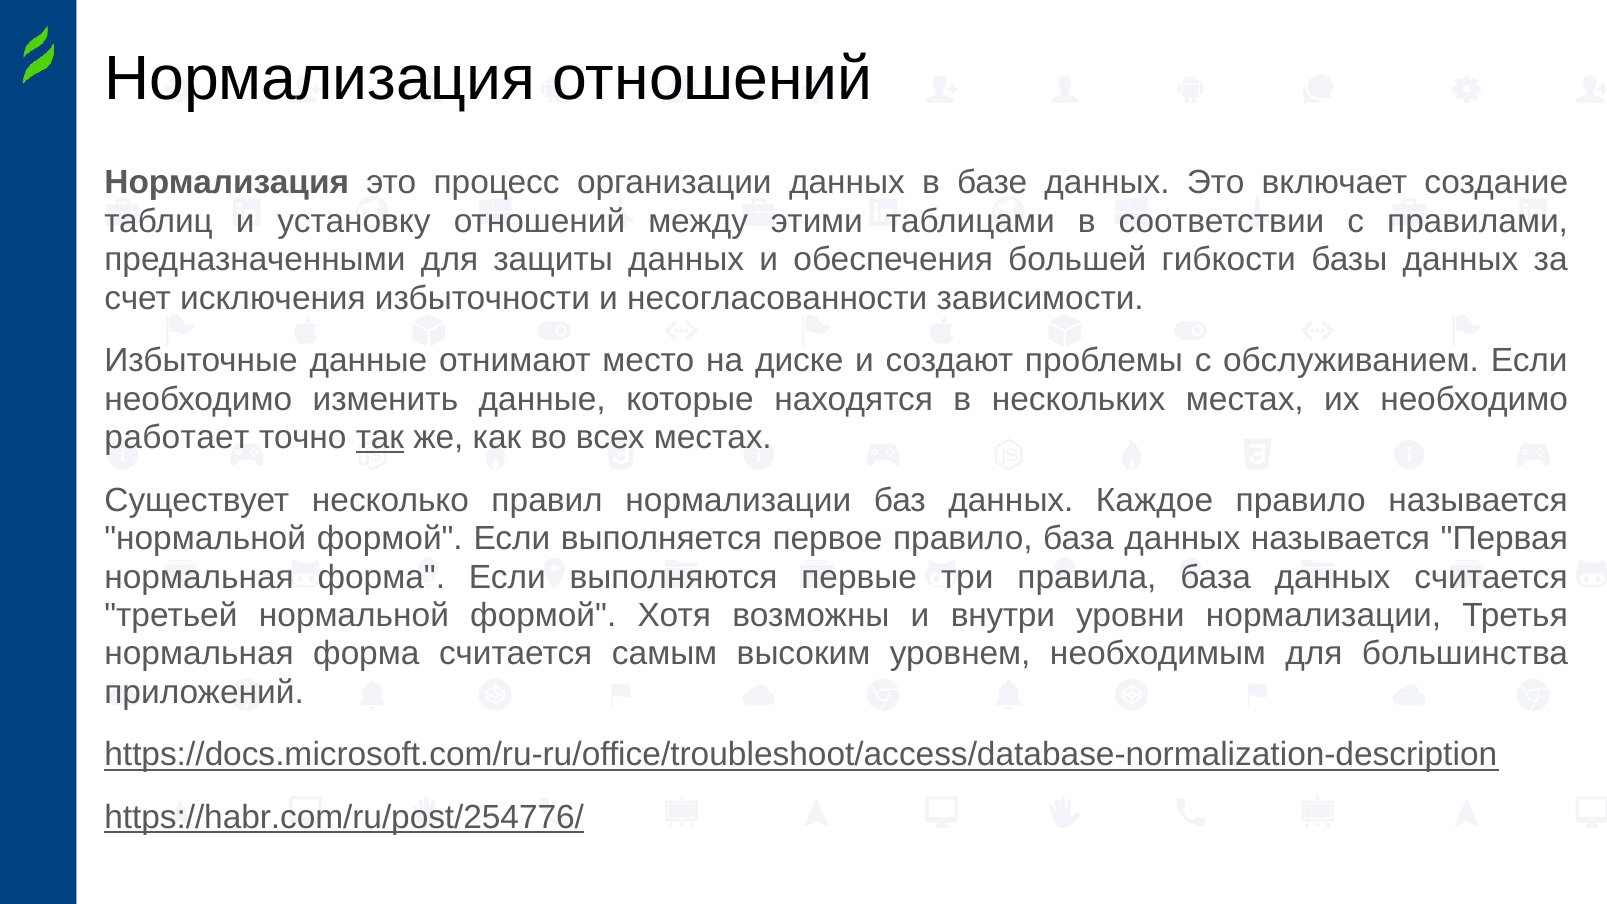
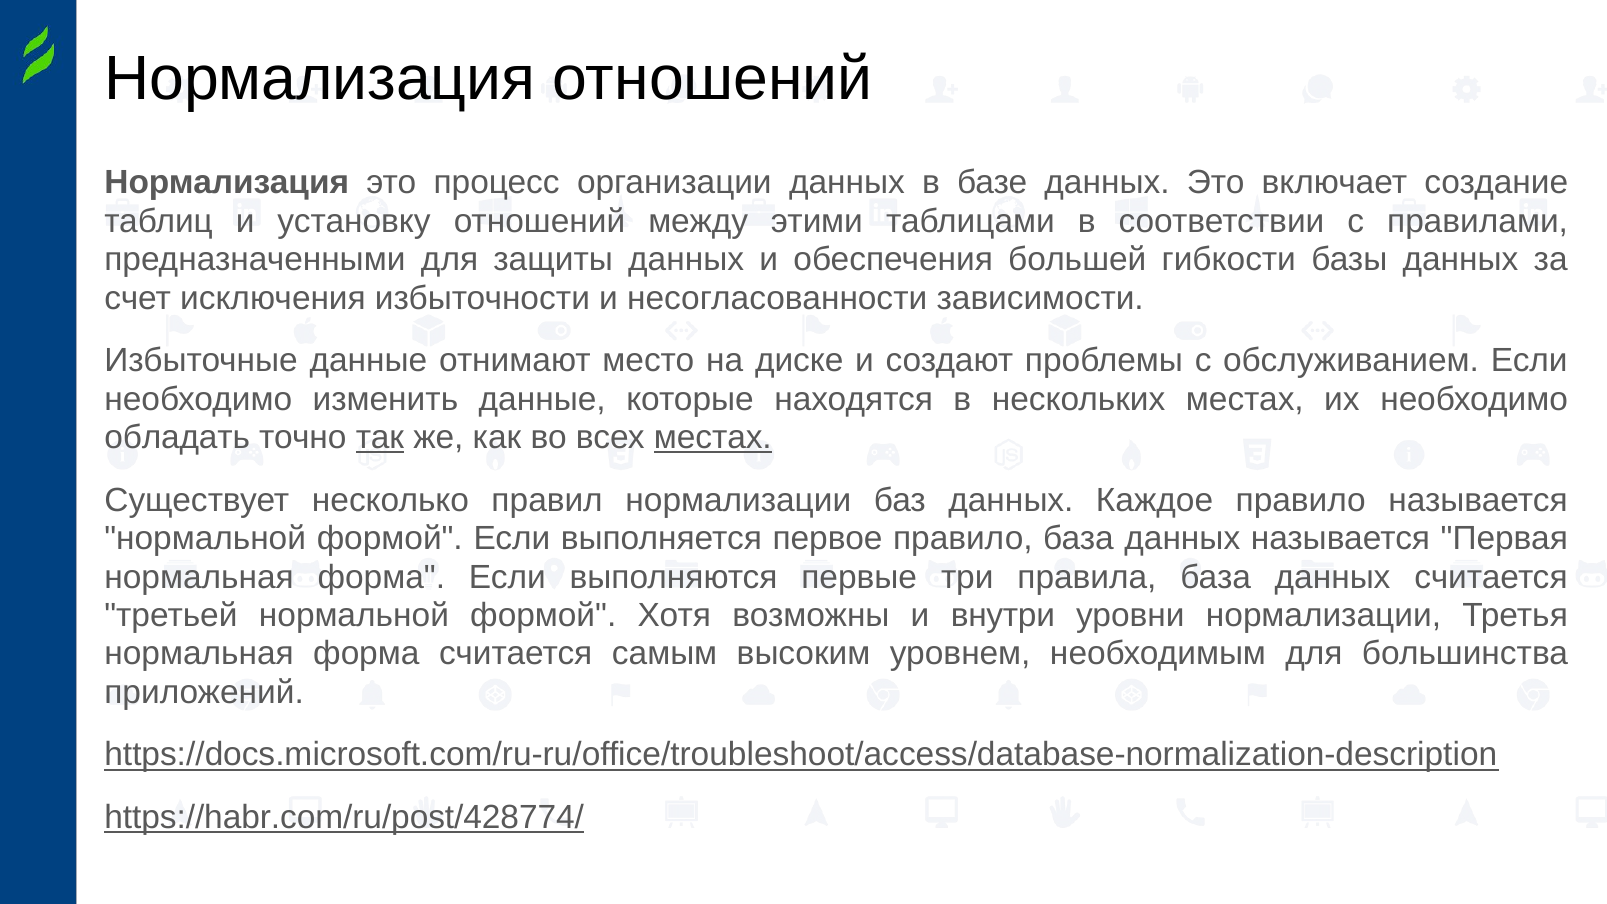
работает: работает -> обладать (177, 438)
местах underline: none -> present (713, 438)
https://habr.com/ru/post/254776/: https://habr.com/ru/post/254776/ -> https://habr.com/ru/post/428774/ (344, 817)
